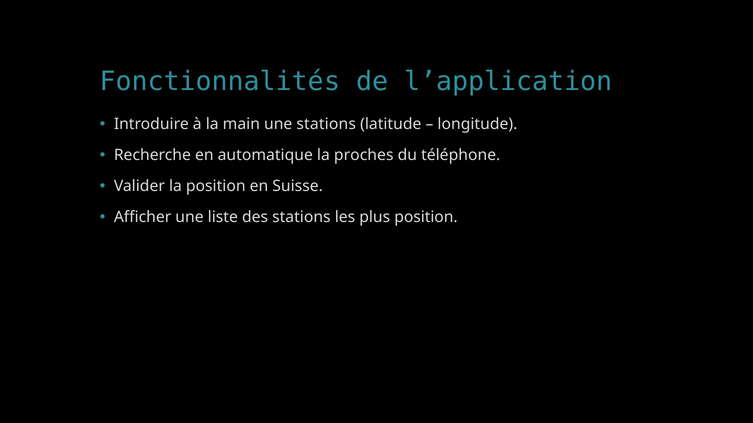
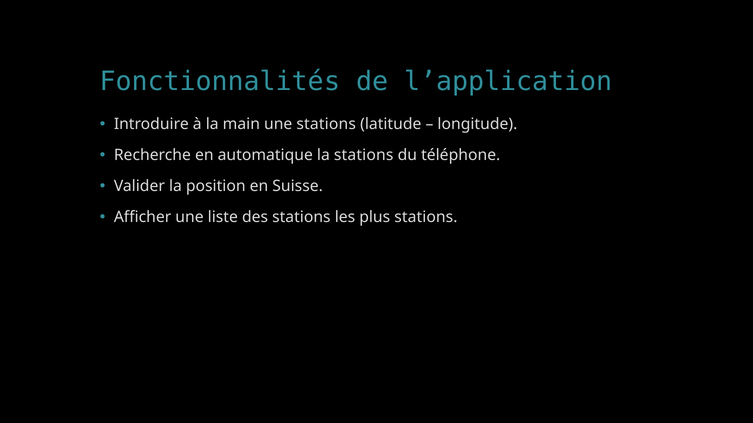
la proches: proches -> stations (364, 155)
plus position: position -> stations (426, 217)
